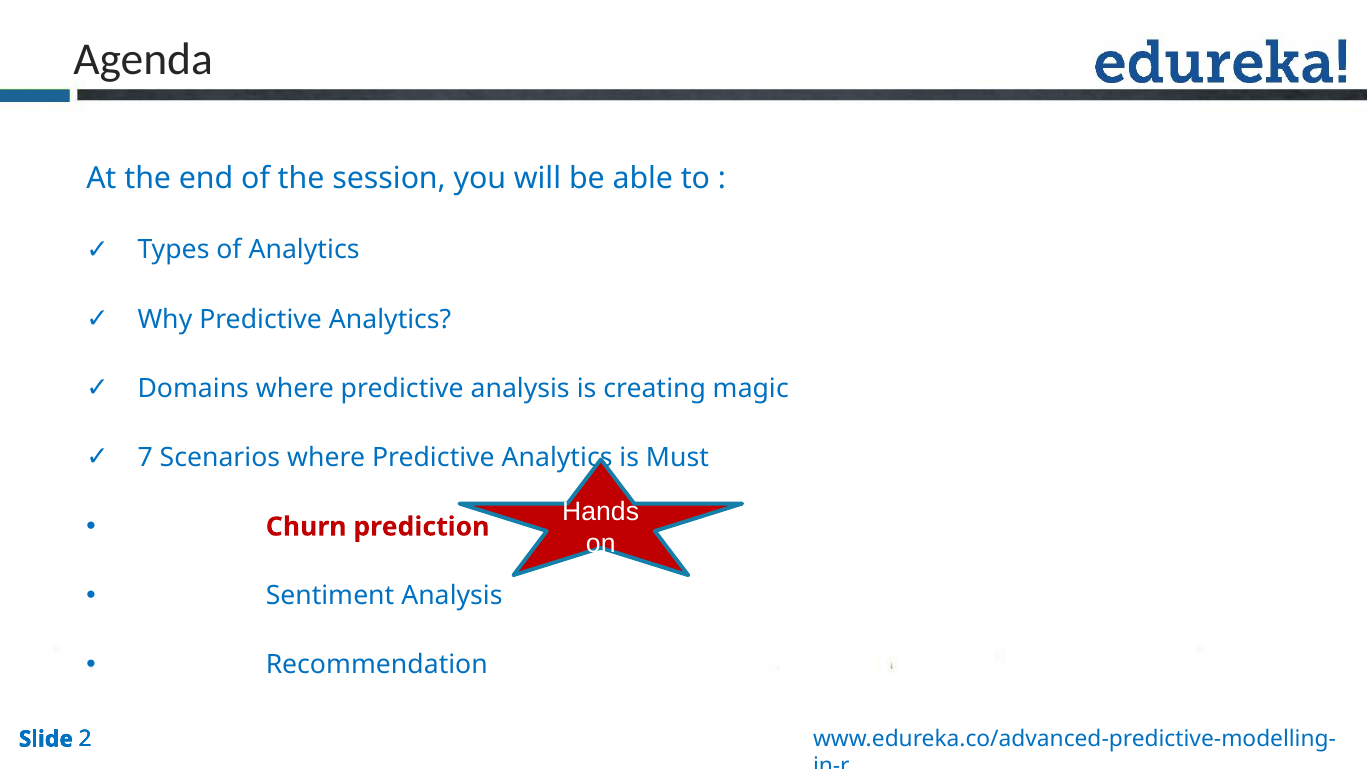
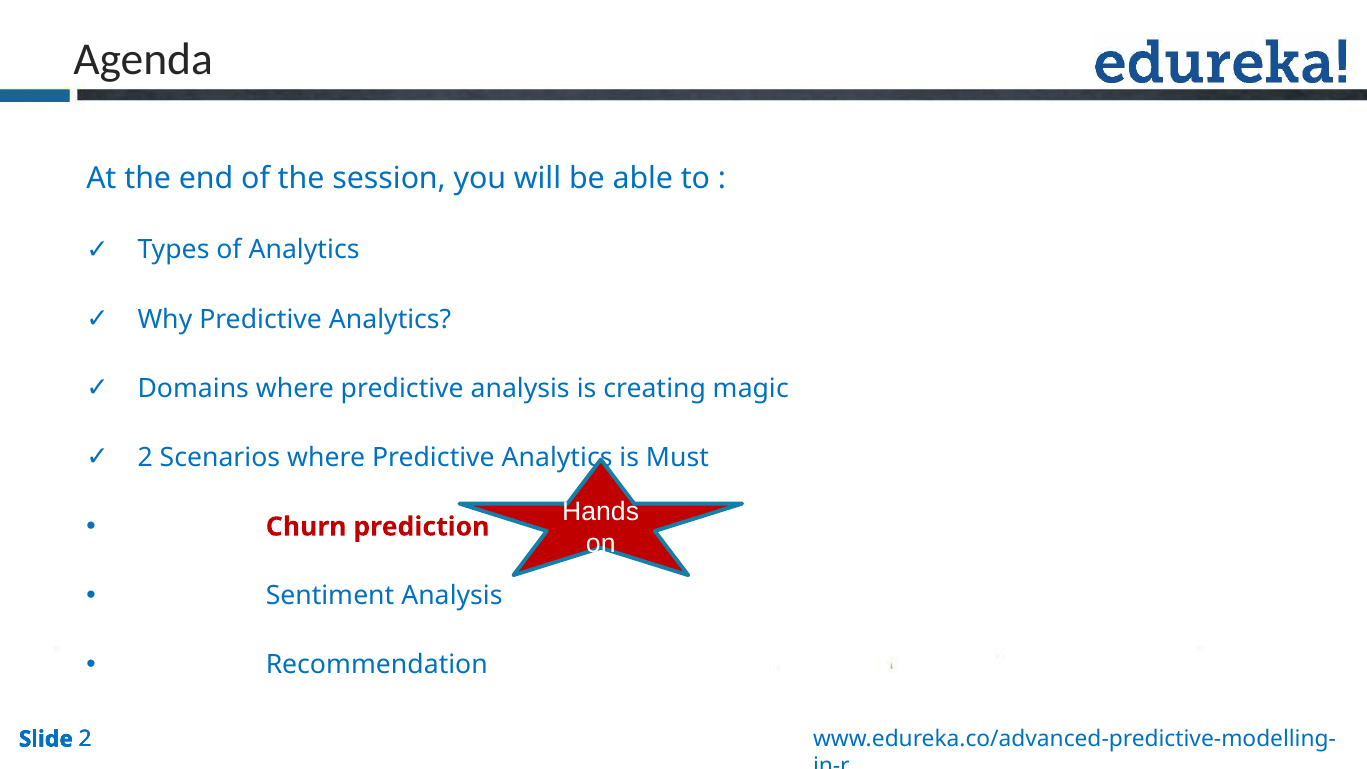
7: 7 -> 2 (145, 458)
